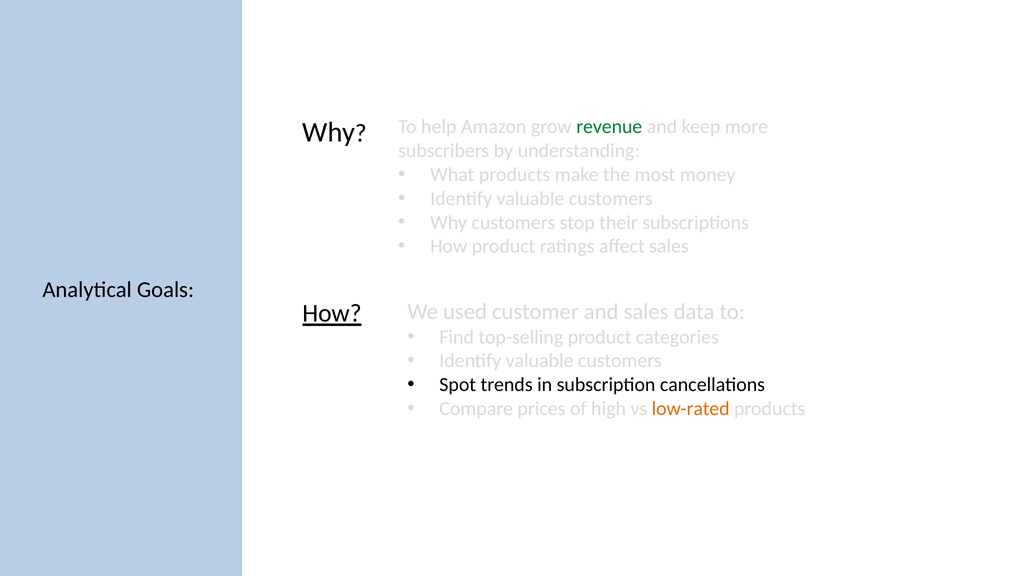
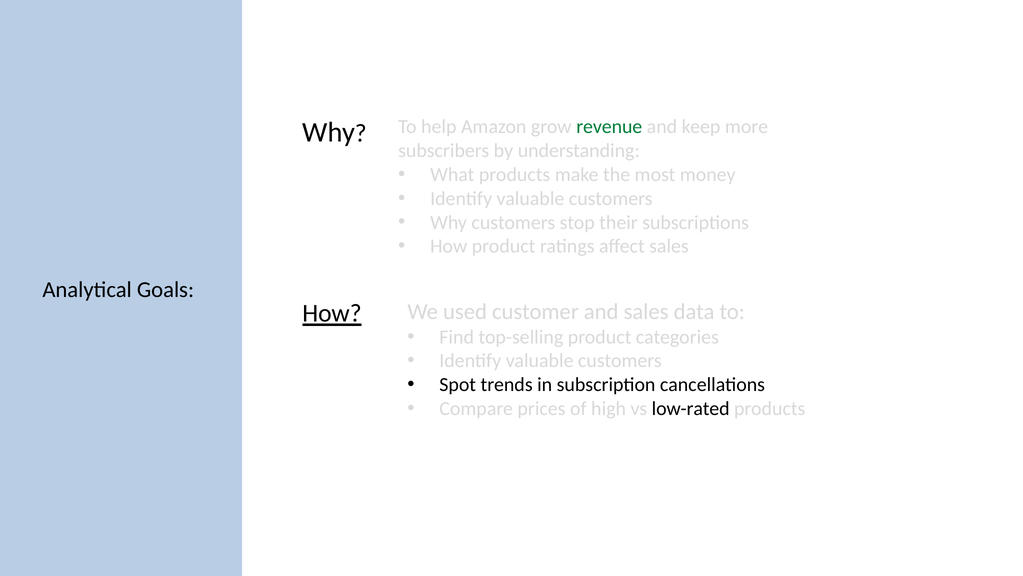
low-rated colour: orange -> black (691, 408)
